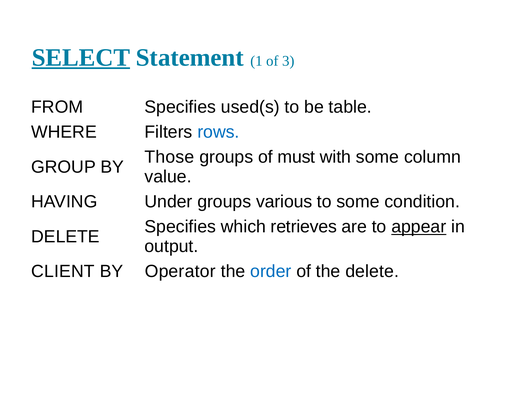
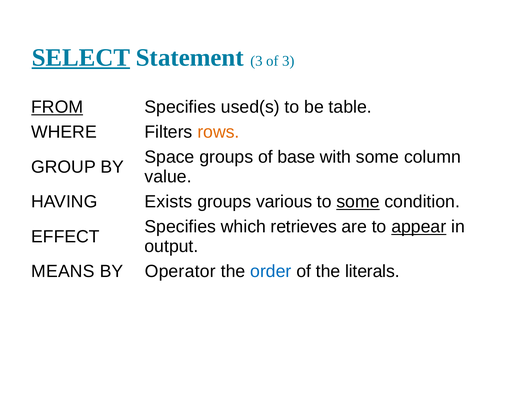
Statement 1: 1 -> 3 (256, 61)
FROM underline: none -> present (57, 107)
rows colour: blue -> orange (218, 132)
Those: Those -> Space (169, 157)
must: must -> base (296, 157)
Under: Under -> Exists (168, 202)
some underline: none -> present (358, 202)
DELETE: DELETE -> EFFECT (65, 236)
CLIENT: CLIENT -> MEANS (63, 271)
the delete: delete -> literals (372, 271)
